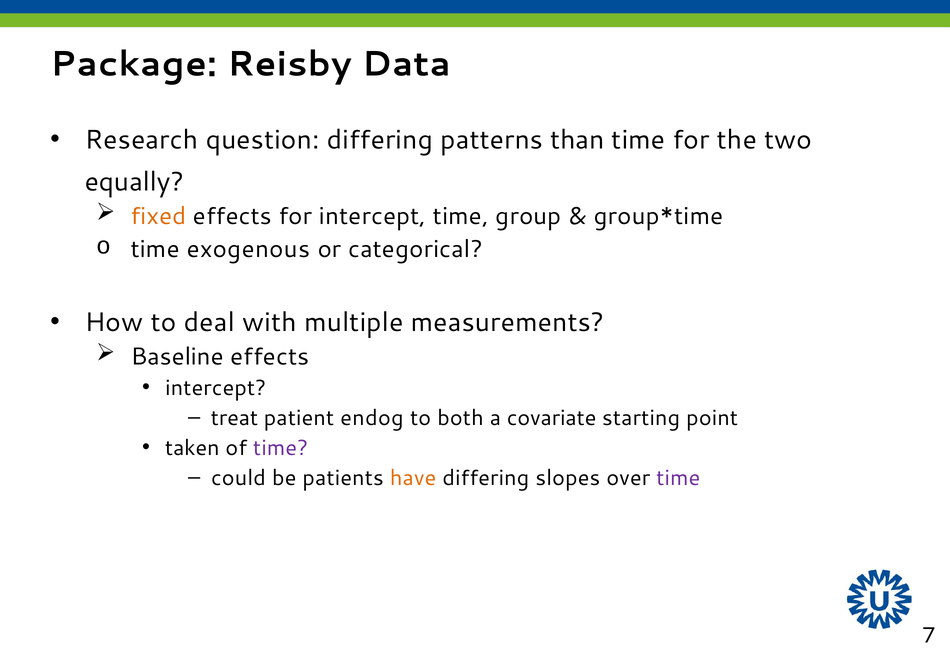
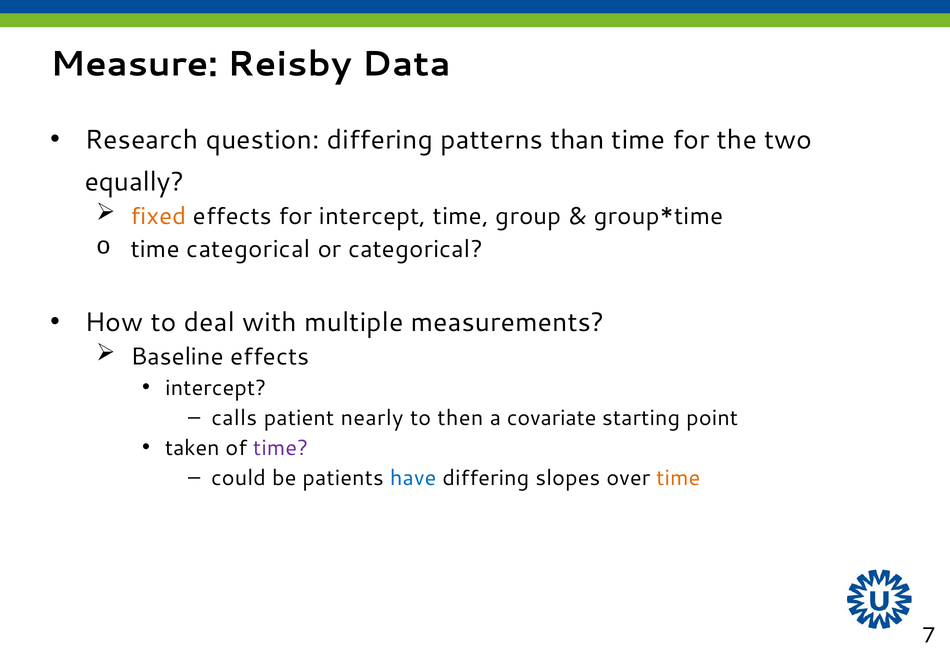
Package: Package -> Measure (134, 64)
time exogenous: exogenous -> categorical (249, 249)
treat: treat -> calls (234, 418)
endog: endog -> nearly (372, 418)
both: both -> then (460, 418)
have colour: orange -> blue (413, 478)
time colour: purple -> orange (678, 478)
